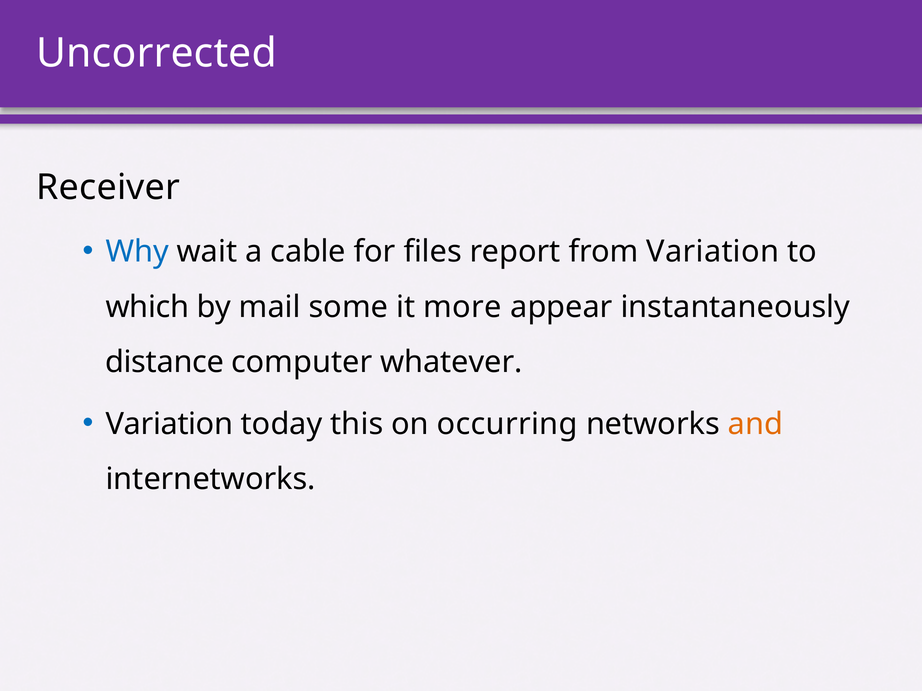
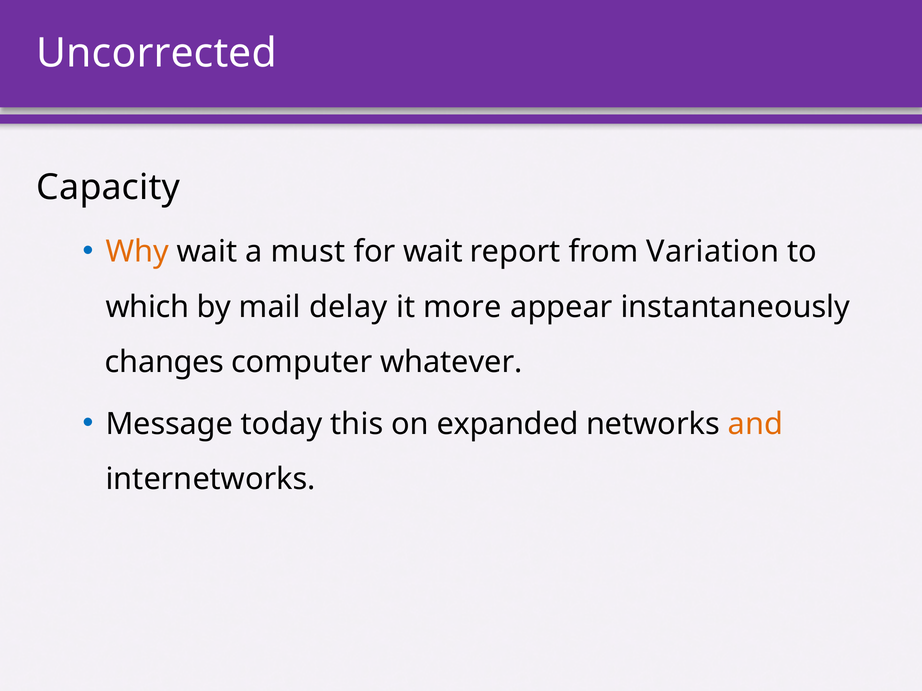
Receiver: Receiver -> Capacity (108, 187)
Why colour: blue -> orange (137, 252)
cable: cable -> must (308, 252)
for files: files -> wait (433, 252)
some: some -> delay (348, 307)
distance: distance -> changes (165, 363)
Variation: Variation -> Message (169, 424)
occurring: occurring -> expanded (508, 424)
